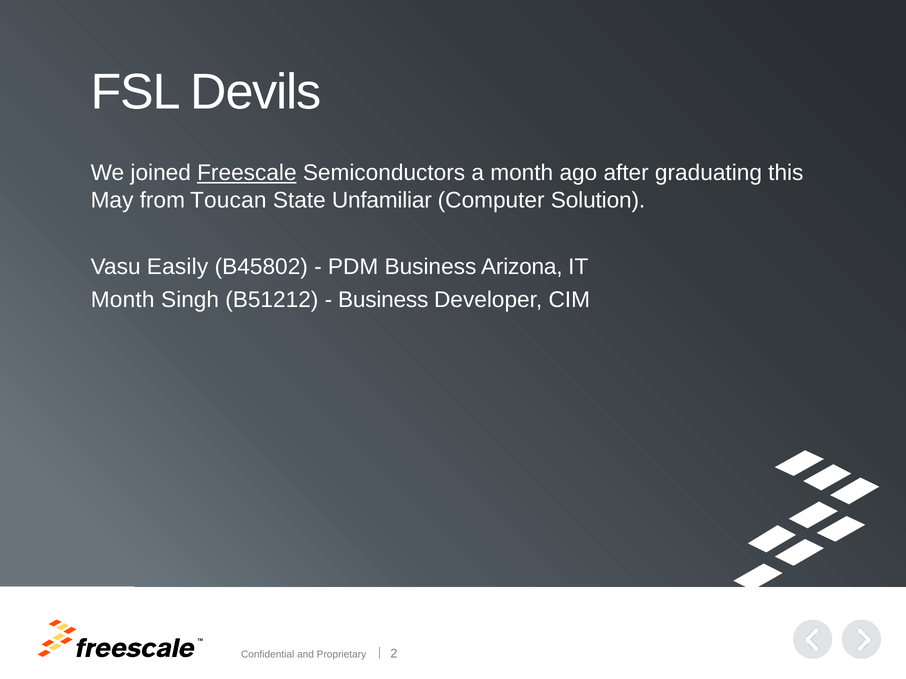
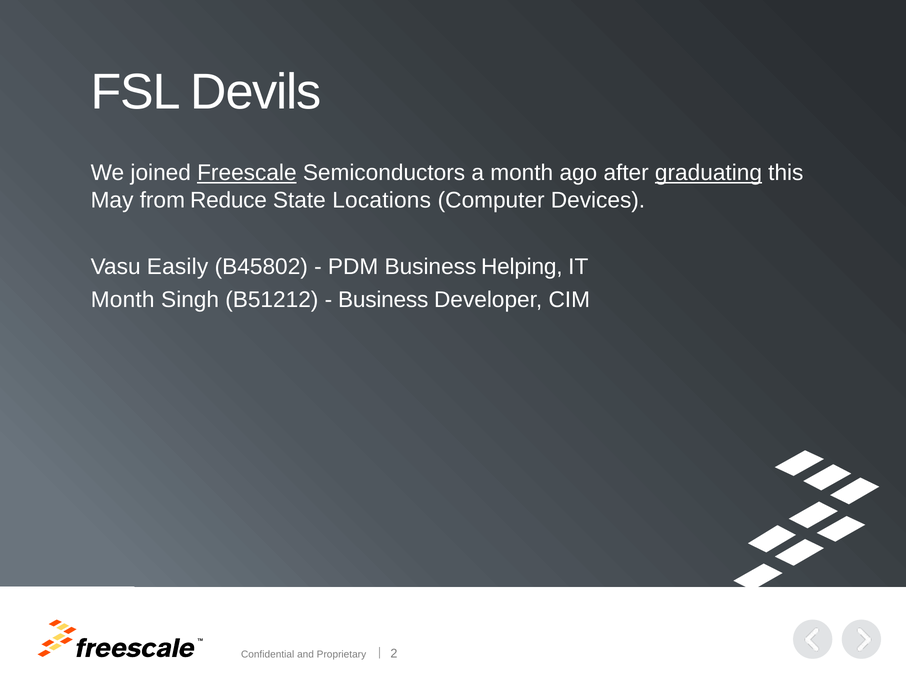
graduating underline: none -> present (708, 173)
Toucan: Toucan -> Reduce (228, 200)
Unfamiliar: Unfamiliar -> Locations (382, 200)
Solution: Solution -> Devices (598, 200)
Arizona: Arizona -> Helping (522, 267)
